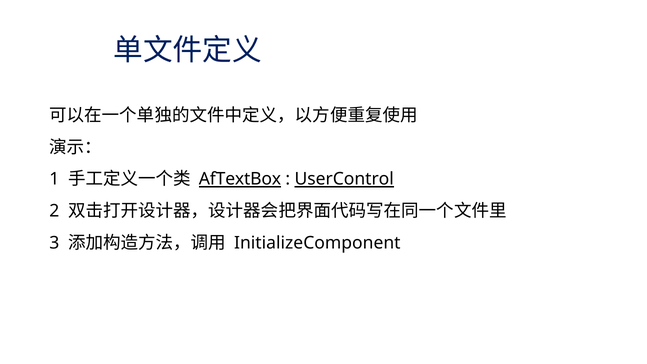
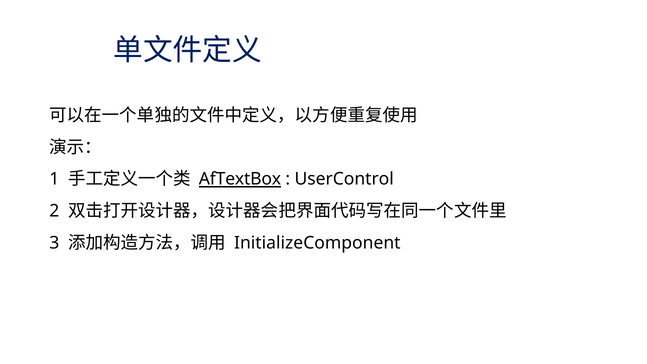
UserControl underline: present -> none (344, 179)
